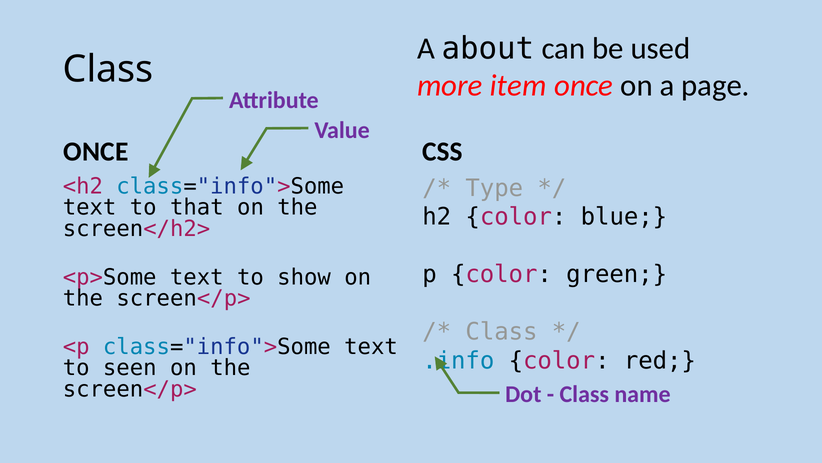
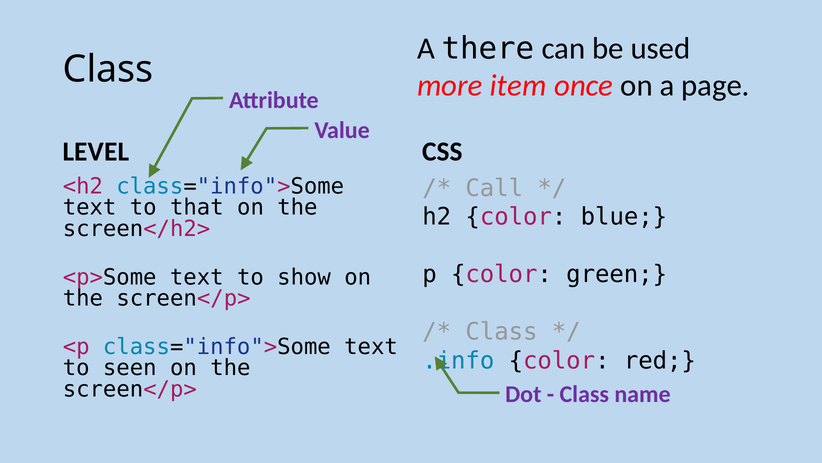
about: about -> there (488, 48)
ONCE: ONCE -> LEVEL (96, 151)
Type: Type -> Call (494, 188)
